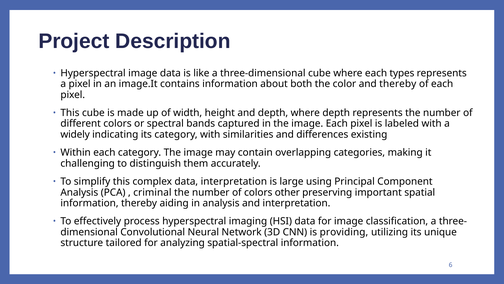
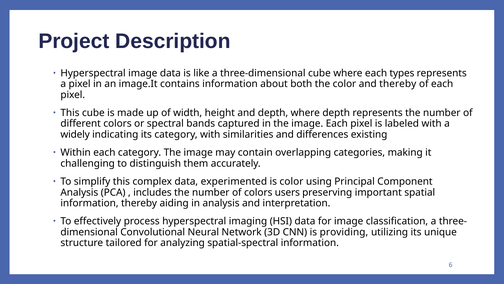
data interpretation: interpretation -> experimented (234, 181)
is large: large -> color (291, 181)
criminal: criminal -> includes (152, 192)
other: other -> users (287, 192)
